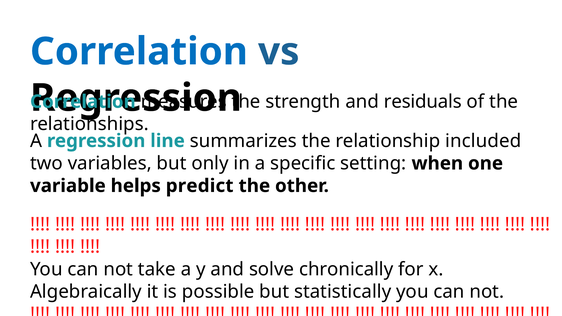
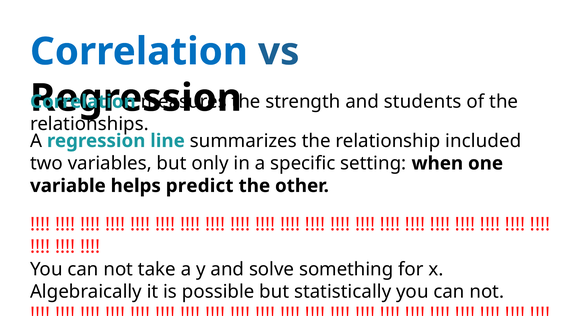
residuals: residuals -> students (423, 102)
chronically: chronically -> something (346, 269)
